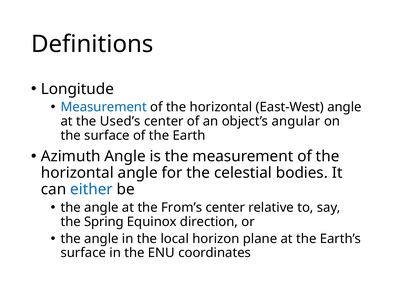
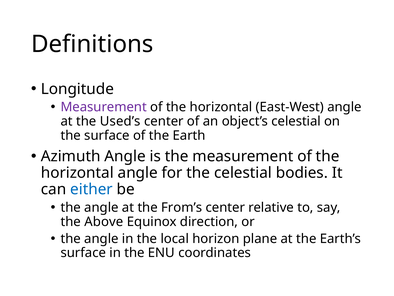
Measurement colour: blue -> purple (104, 107)
object’s angular: angular -> celestial (296, 121)
Spring: Spring -> Above (104, 221)
